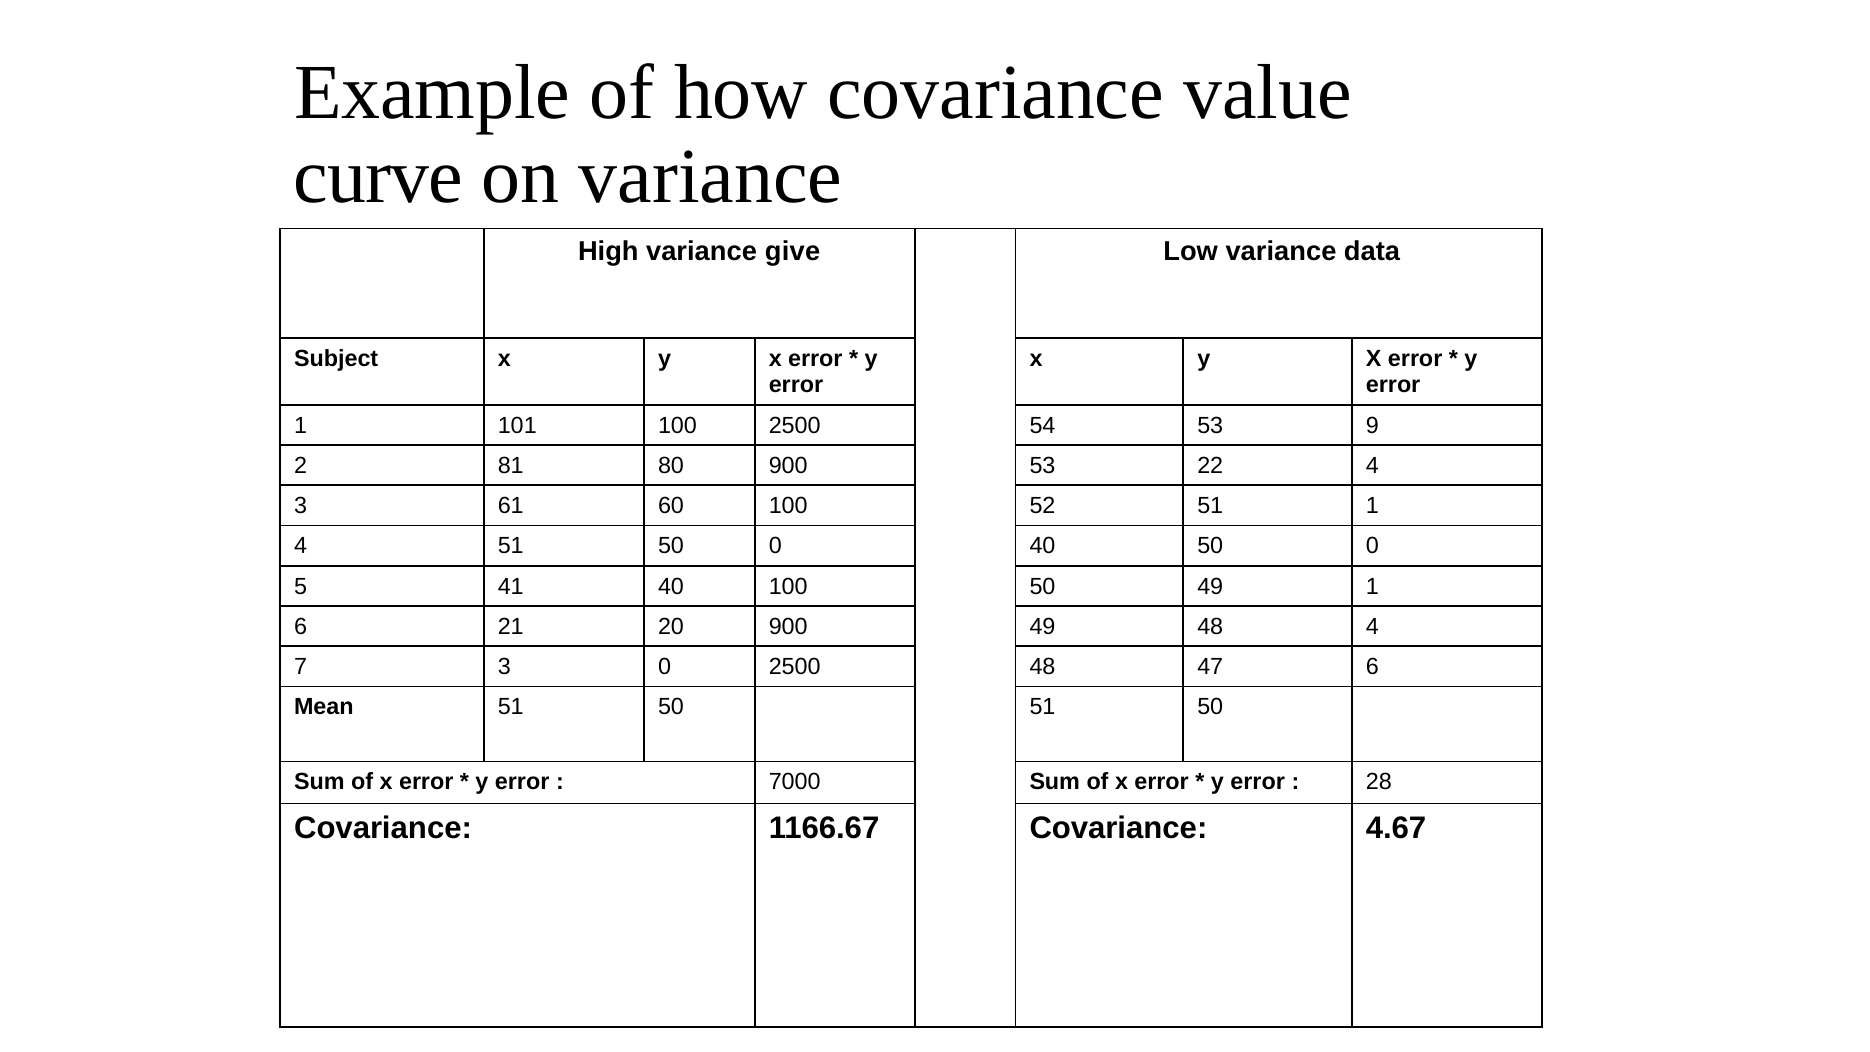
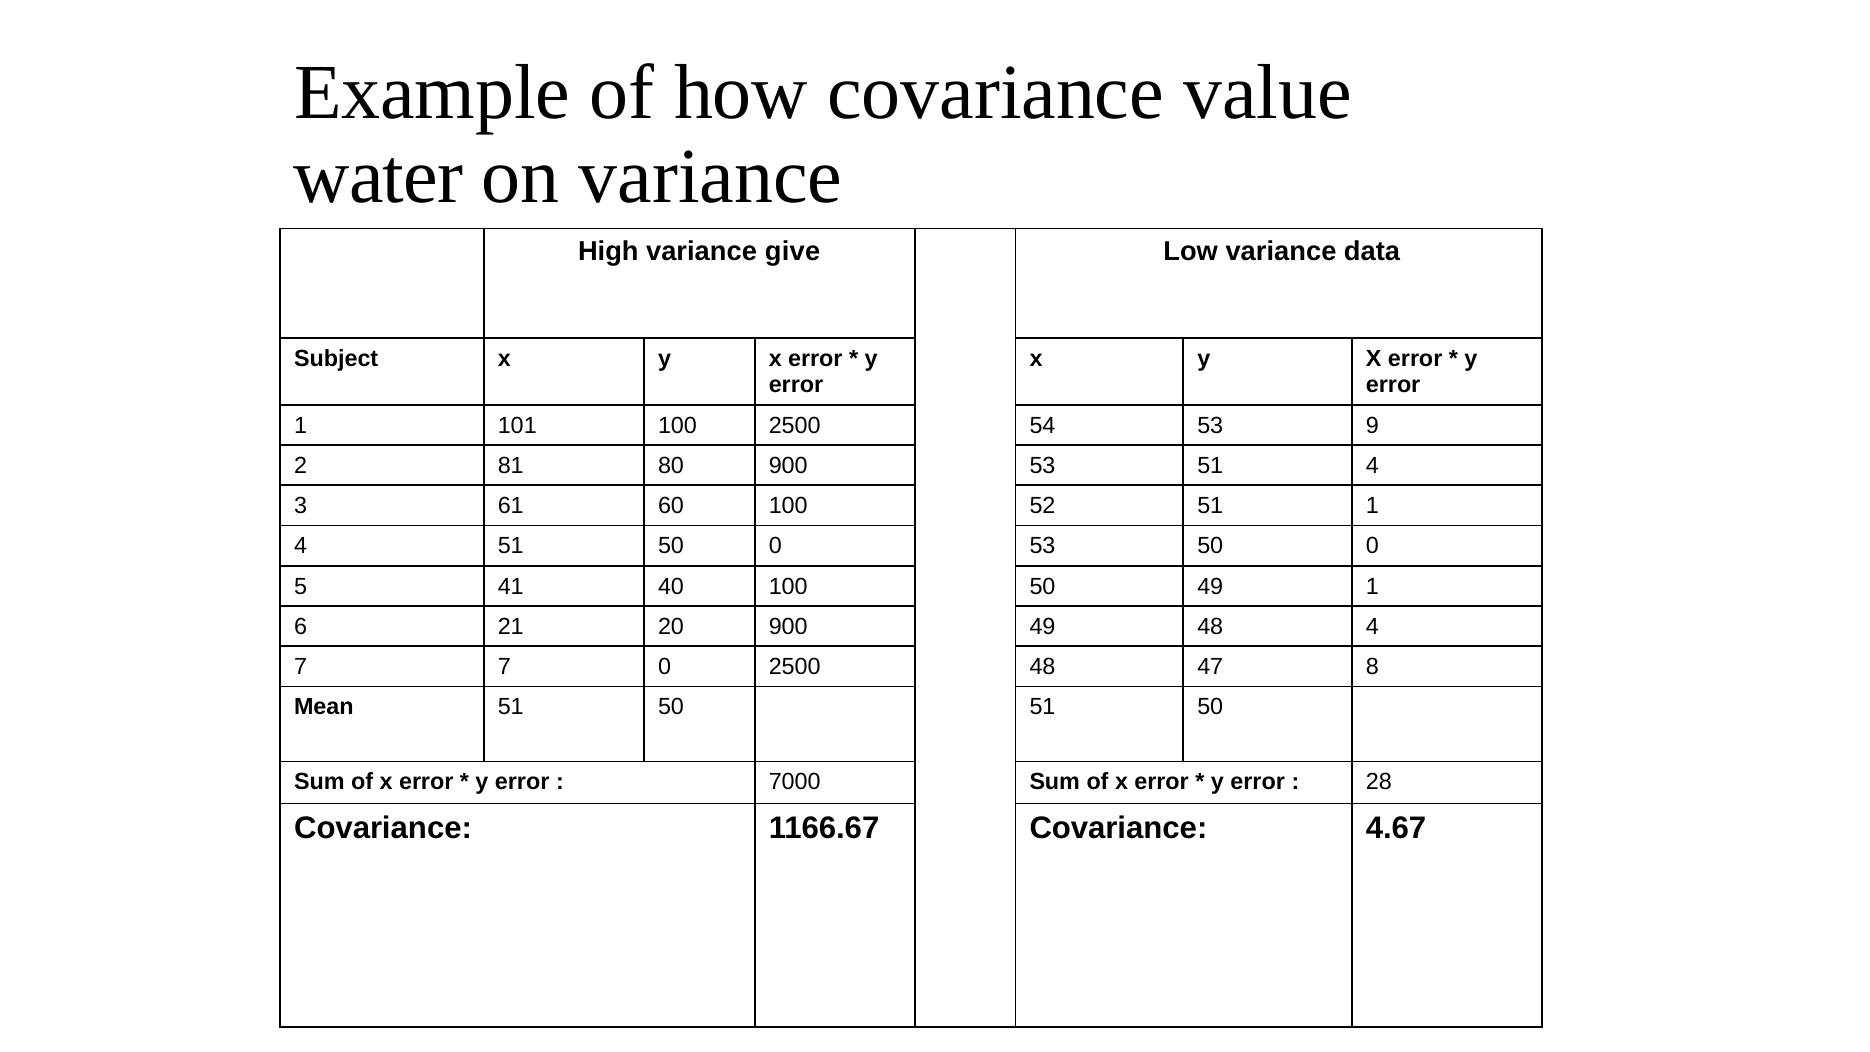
curve: curve -> water (379, 177)
53 22: 22 -> 51 (1210, 465)
0 40: 40 -> 53 (1043, 546)
7 3: 3 -> 7 (504, 667)
47 6: 6 -> 8 (1372, 667)
